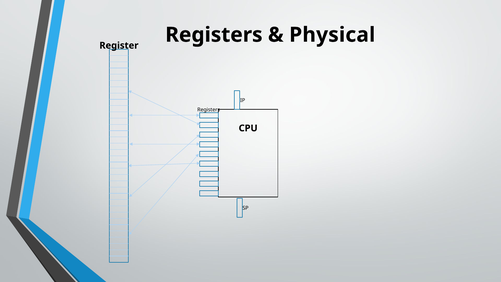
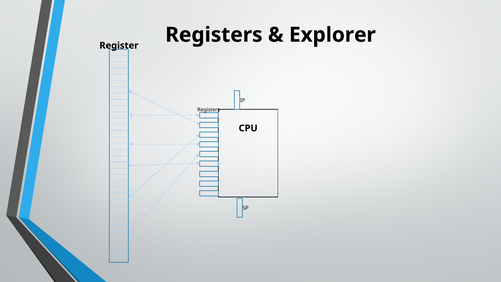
Physical: Physical -> Explorer (332, 35)
